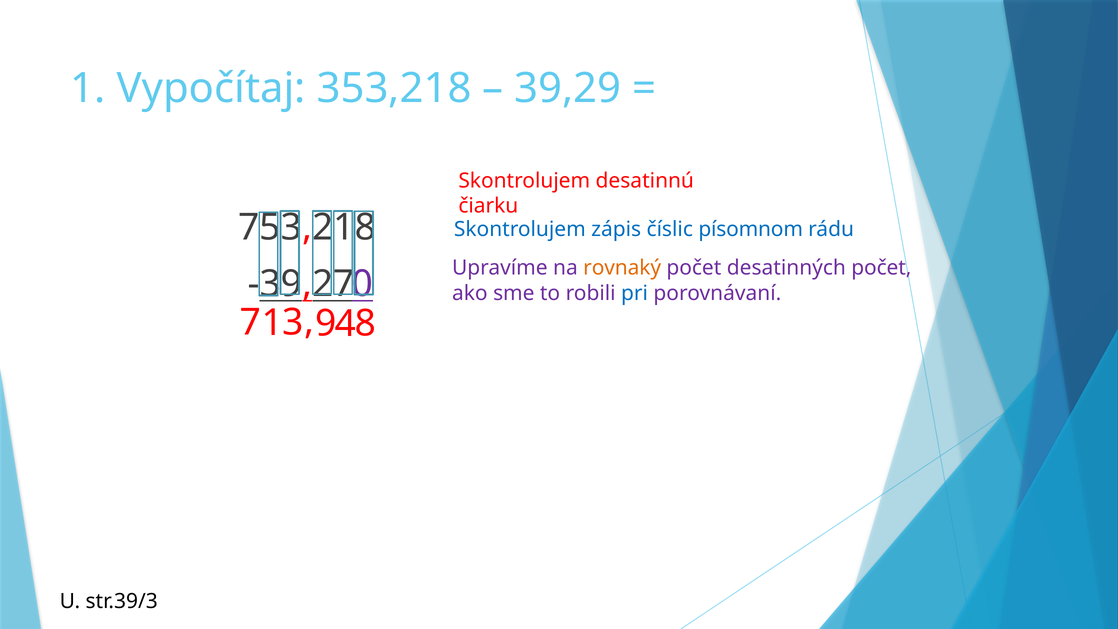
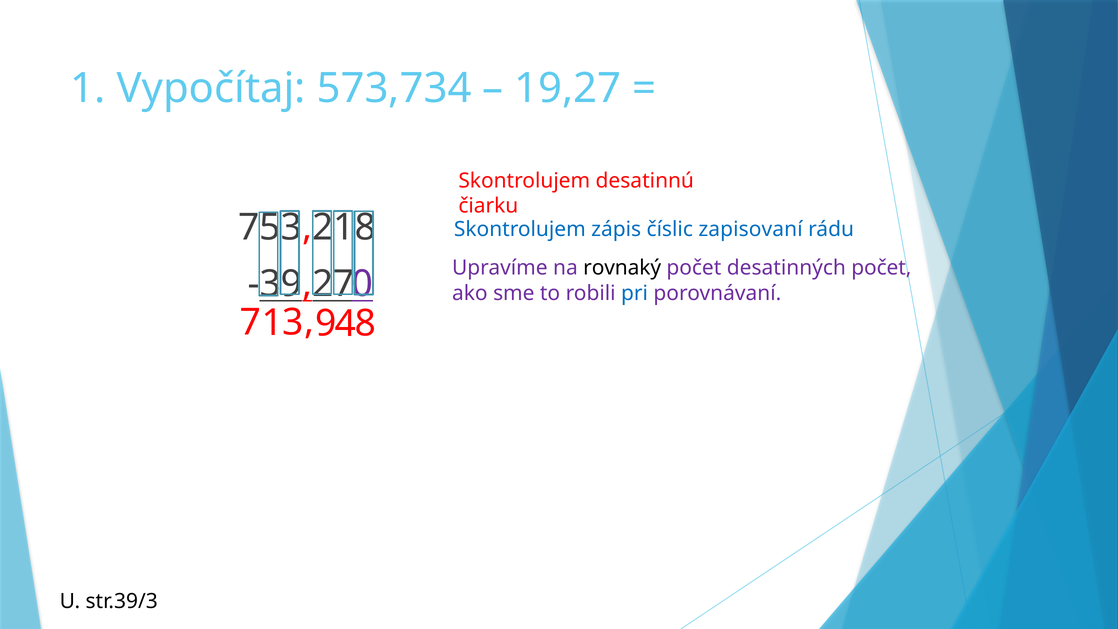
353,218: 353,218 -> 573,734 (394, 88)
39,29: 39,29 -> 19,27 (568, 88)
písomnom: písomnom -> zapisovaní (751, 229)
rovnaký colour: orange -> black (622, 268)
